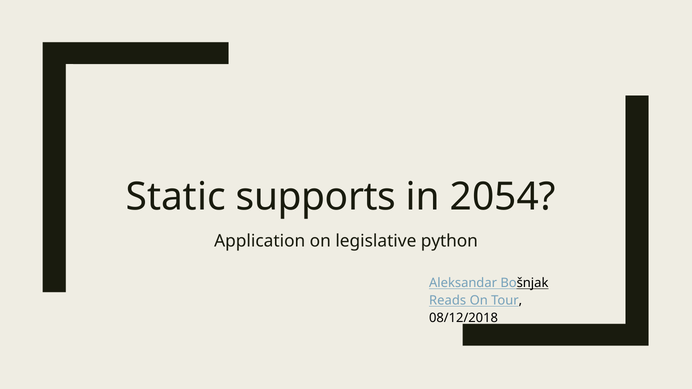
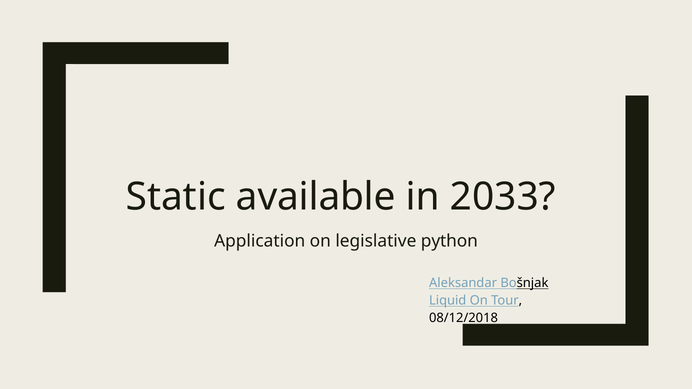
supports: supports -> available (316, 197)
2054: 2054 -> 2033 (503, 197)
Reads: Reads -> Liquid (448, 301)
